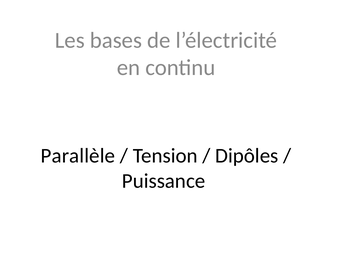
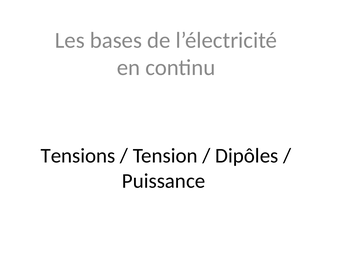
Parallèle: Parallèle -> Tensions (78, 156)
